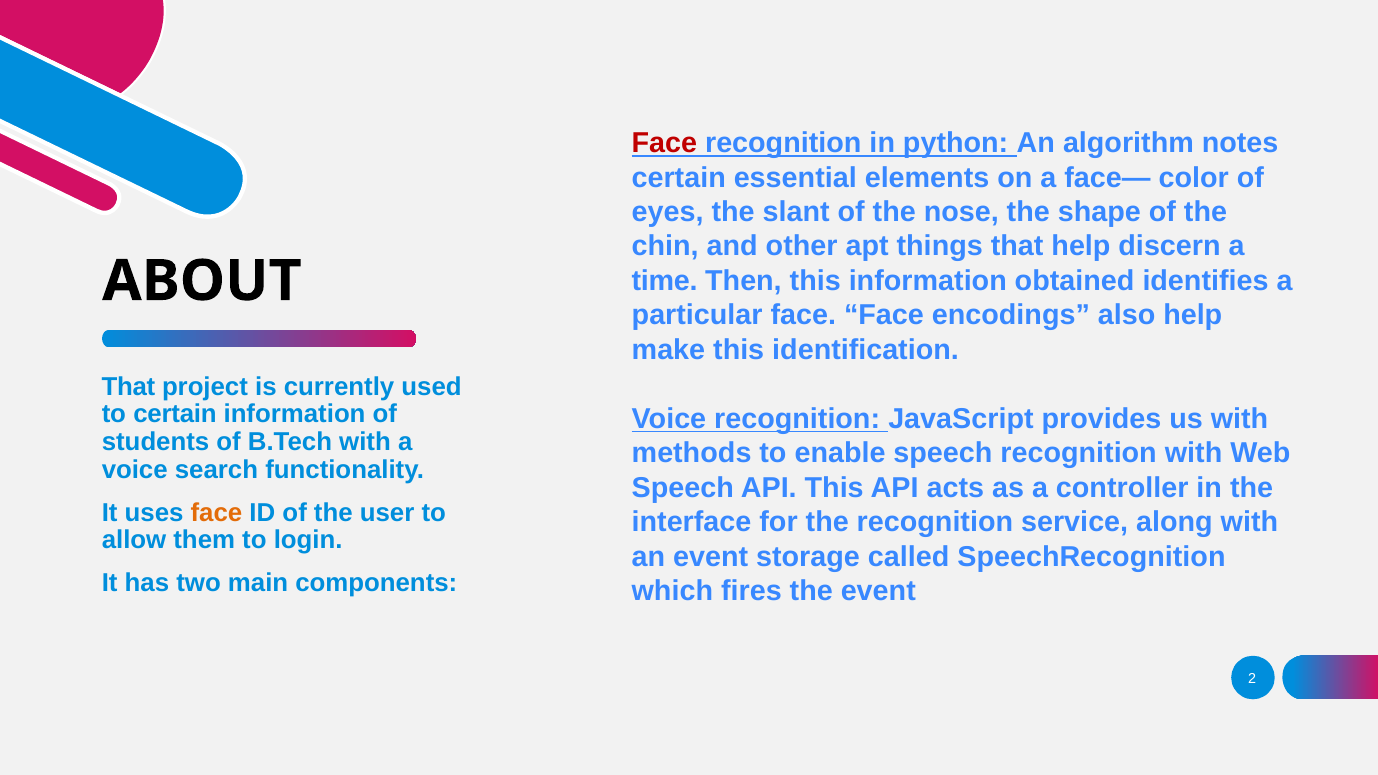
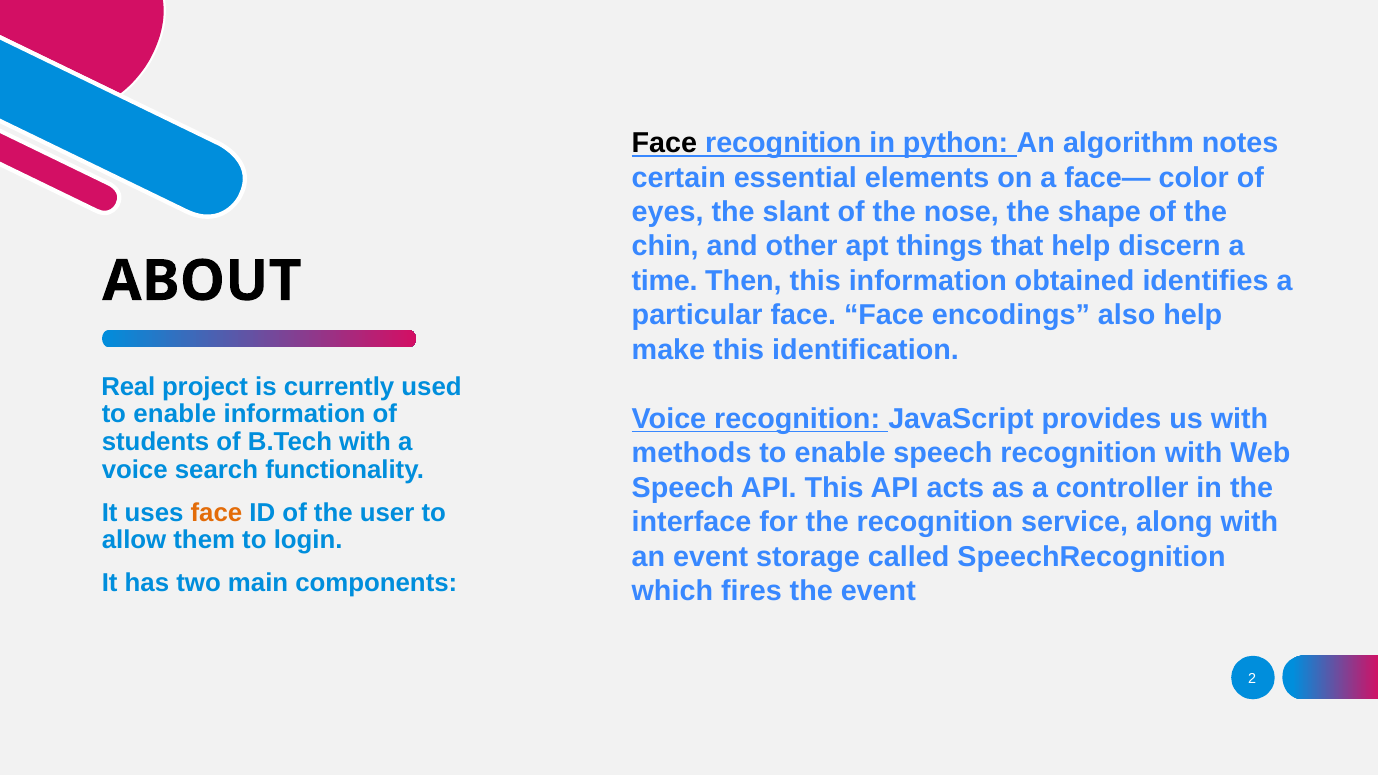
Face colour: red -> black (664, 143)
That: That -> Real (128, 387)
certain: certain -> enable (175, 414)
